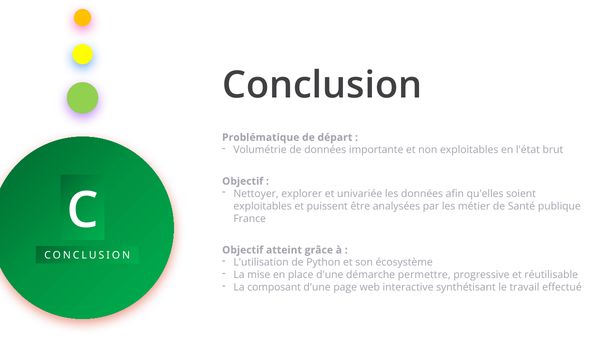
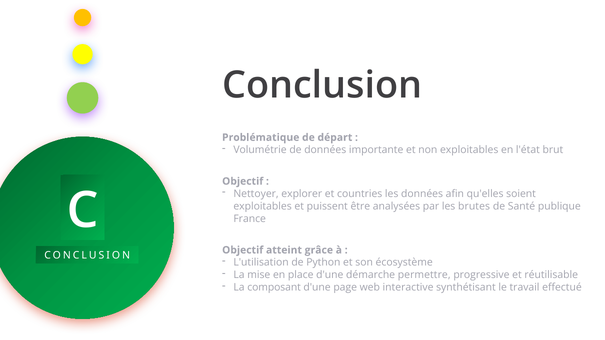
univariée: univariée -> countries (360, 194)
métier: métier -> brutes (474, 206)
